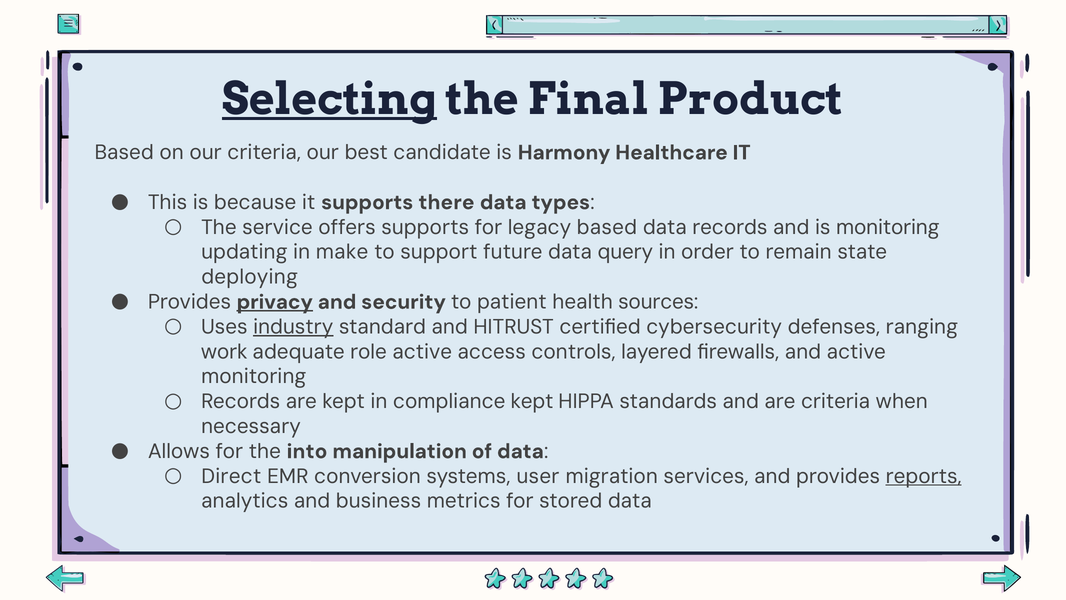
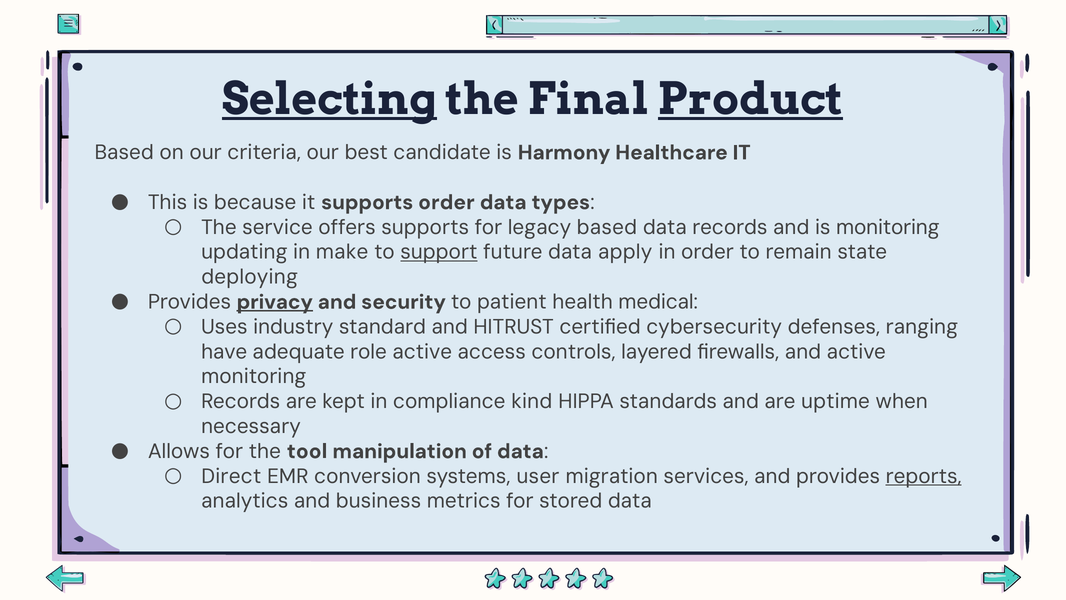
Product underline: none -> present (750, 99)
supports there: there -> order (446, 202)
support underline: none -> present (439, 252)
query: query -> apply (625, 252)
sources: sources -> medical (658, 302)
industry underline: present -> none (293, 327)
work: work -> have (224, 351)
compliance kept: kept -> kind (532, 401)
are criteria: criteria -> uptime (835, 401)
into: into -> tool (307, 451)
